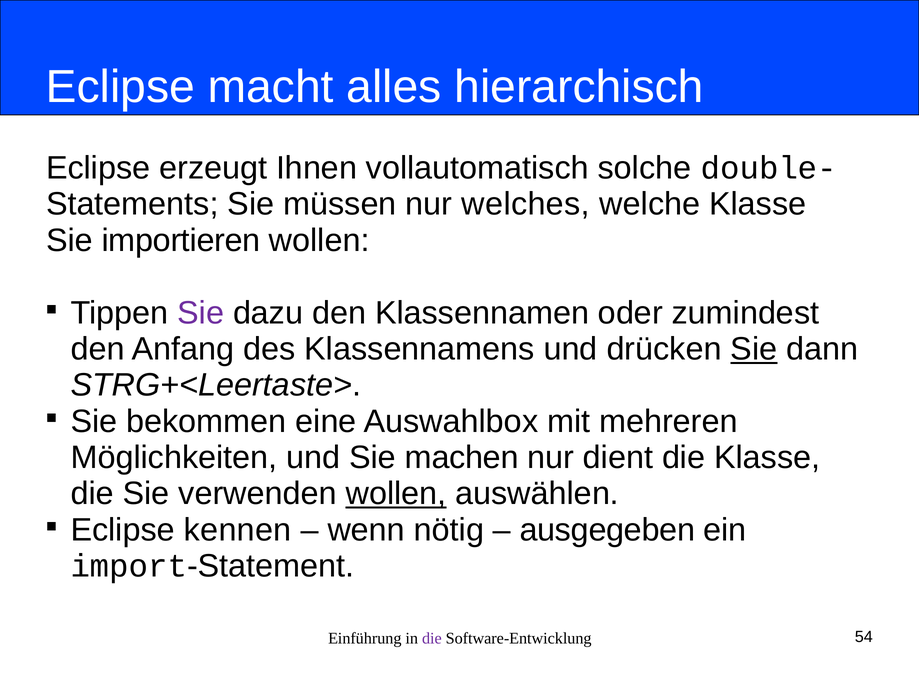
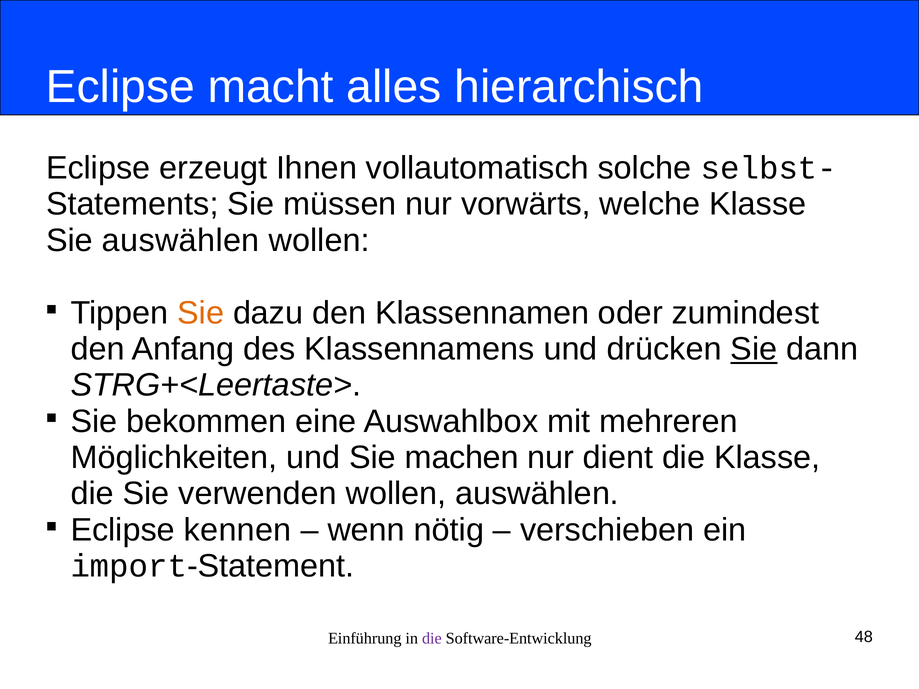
double-: double- -> selbst- (769, 168)
welches: welches -> vorwärts (526, 204)
Sie importieren: importieren -> auswählen (181, 241)
Sie colour: purple -> orange (201, 313)
wollen underline: present -> none (396, 494)
ausgegeben: ausgegeben -> verschieben (607, 530)
54: 54 -> 48 (864, 637)
